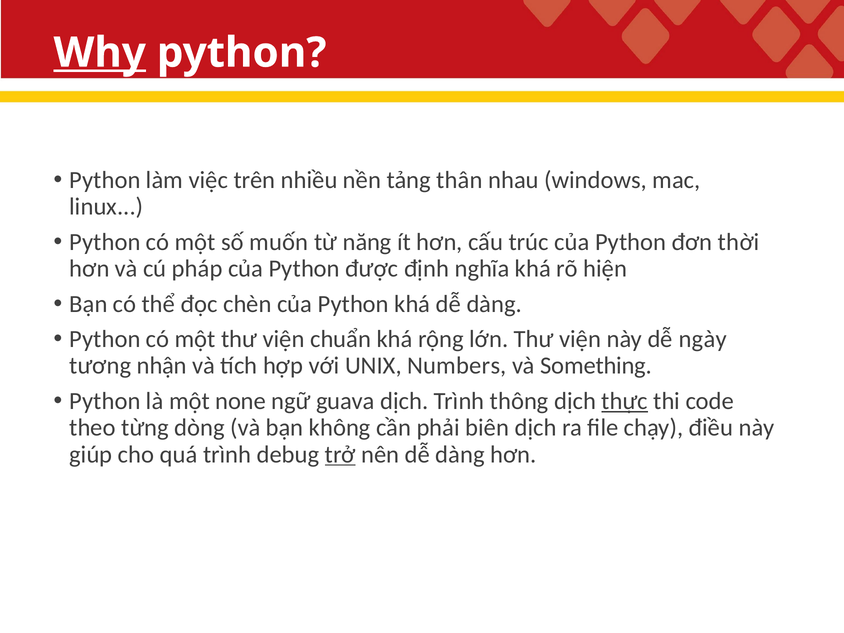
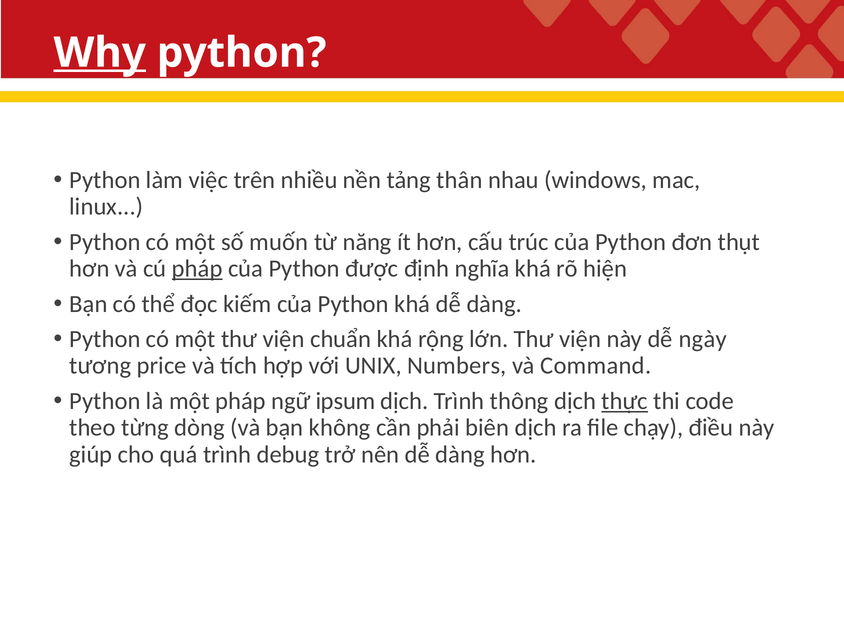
thời: thời -> thụt (739, 242)
pháp underline: none -> present (197, 269)
chèn: chèn -> kiếm (247, 304)
nhận: nhận -> price (162, 366)
Something: Something -> Command (596, 366)
một none: none -> pháp (241, 401)
guava: guava -> ipsum (345, 401)
trở underline: present -> none (340, 454)
